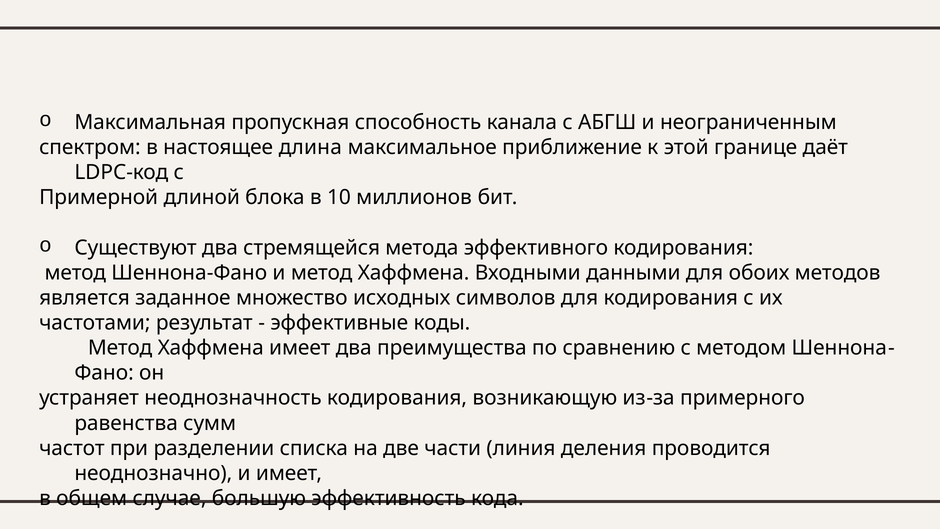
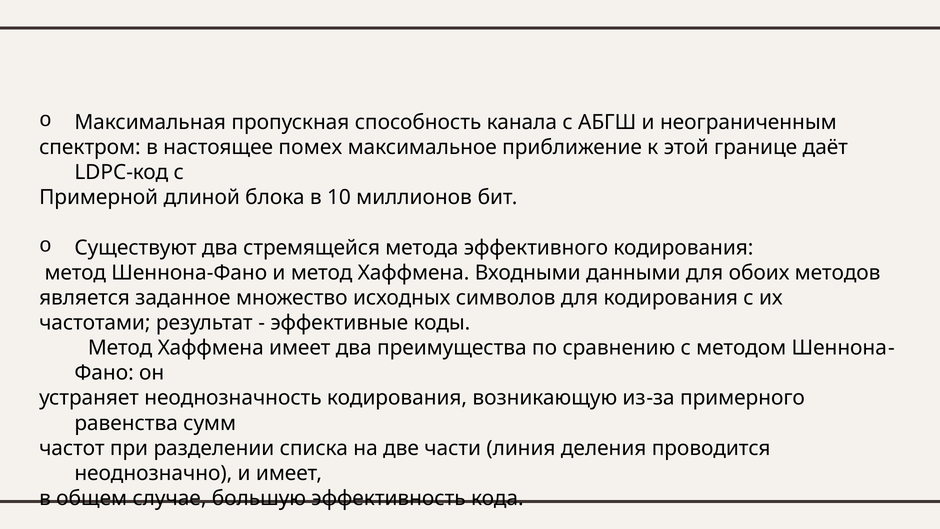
длина: длина -> помех (310, 147)
